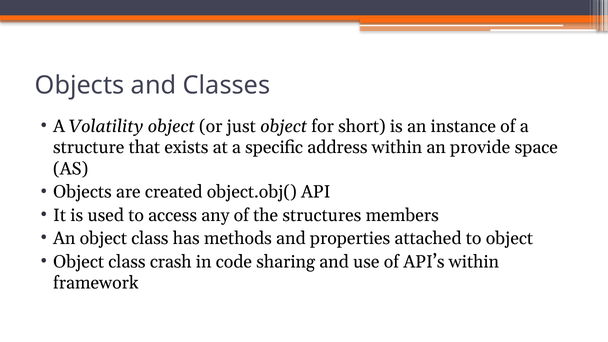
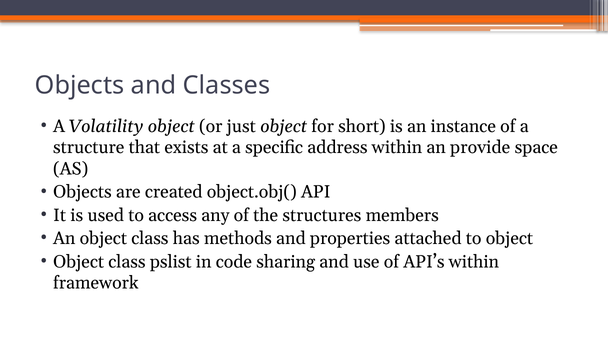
crash: crash -> pslist (171, 262)
